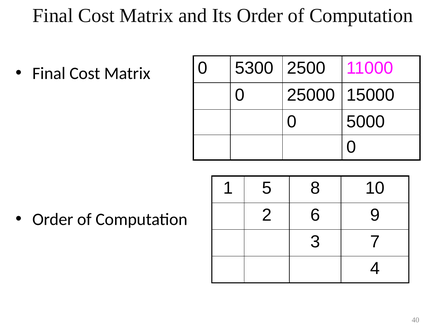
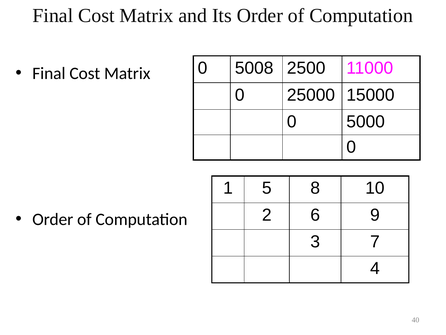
5300: 5300 -> 5008 (254, 68)
